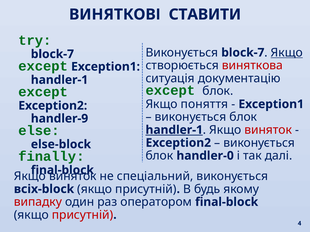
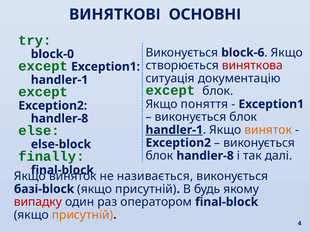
СТАВИТИ: СТАВИТИ -> ОСНОВНІ (205, 14)
Виконується block-7: block-7 -> block-6 (243, 53)
Якщо underline: present -> none (287, 53)
block-7: block-7 -> block-0 (52, 54)
handler-9: handler-9 -> handler-8 (60, 119)
виняток colour: red -> orange (268, 130)
блок handler-0: handler-0 -> handler-8 (205, 156)
спеціальний: спеціальний -> називається (155, 177)
всіх-block: всіх-block -> базі-block (44, 189)
присутній colour: red -> orange (83, 215)
